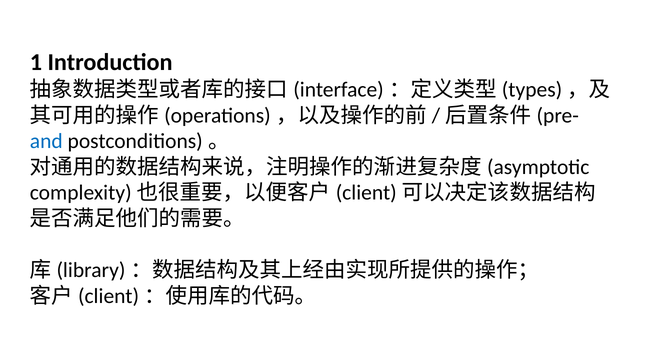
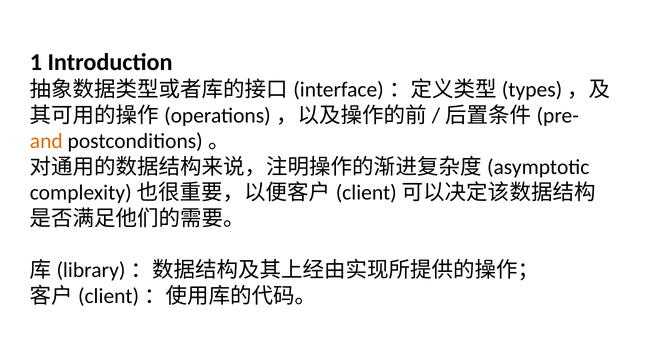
and colour: blue -> orange (46, 141)
